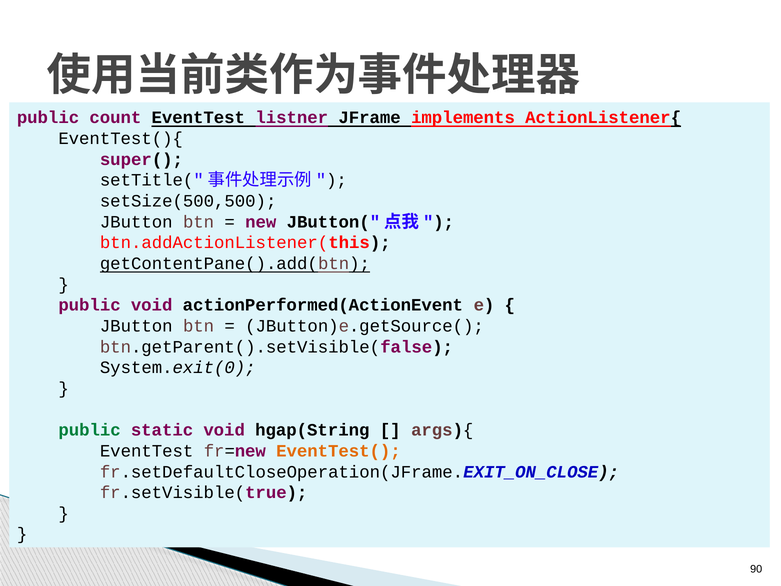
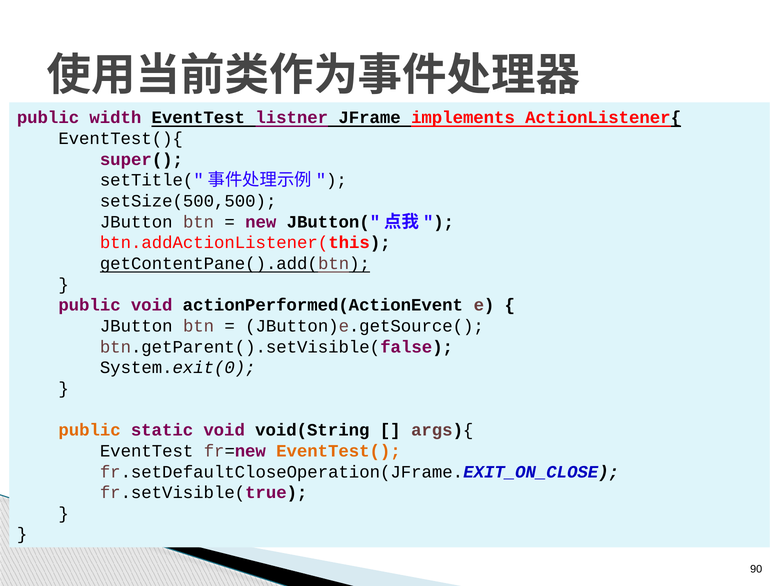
count: count -> width (115, 118)
public colour: green -> orange (90, 430)
hgap(String: hgap(String -> void(String (312, 430)
